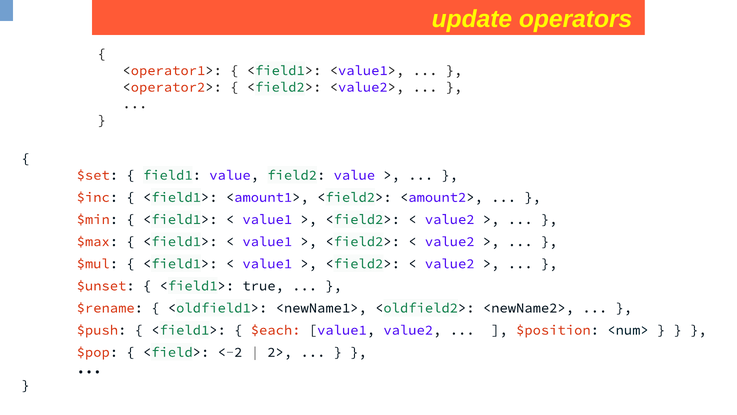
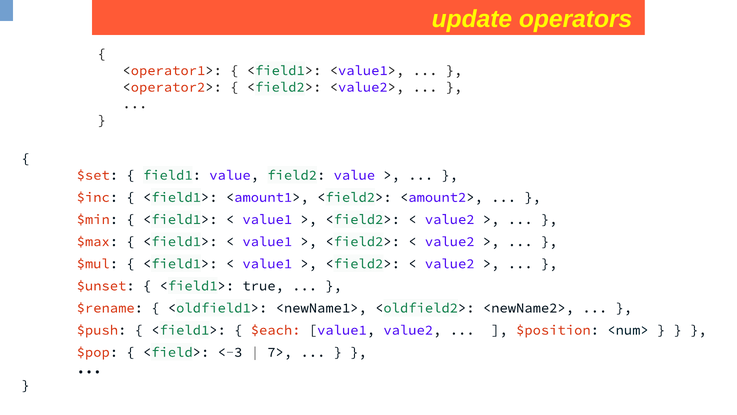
<-2: <-2 -> <-3 (230, 352)
2>: 2> -> 7> (280, 352)
